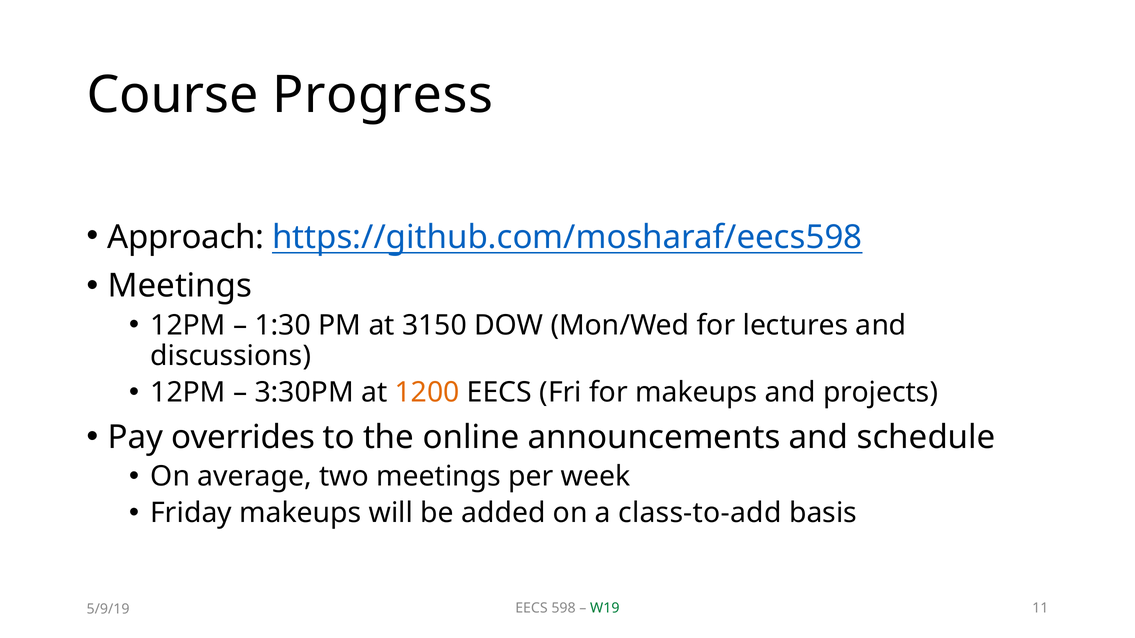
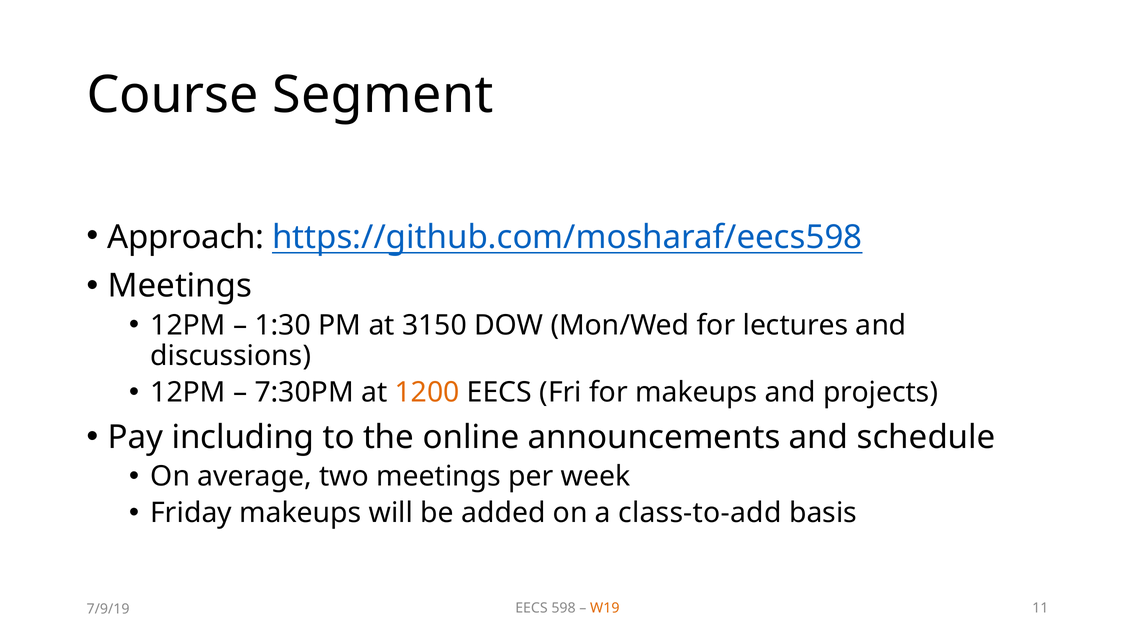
Progress: Progress -> Segment (383, 95)
3:30PM: 3:30PM -> 7:30PM (304, 393)
overrides: overrides -> including (243, 438)
W19 colour: green -> orange (605, 609)
5/9/19: 5/9/19 -> 7/9/19 (108, 610)
